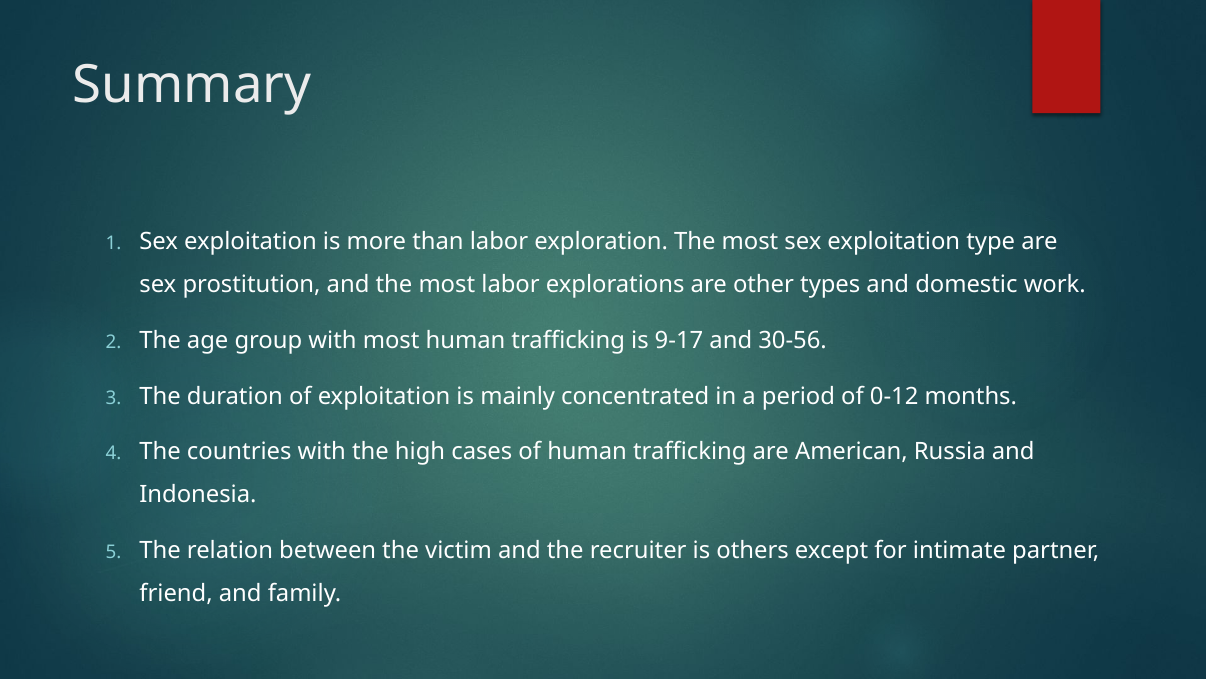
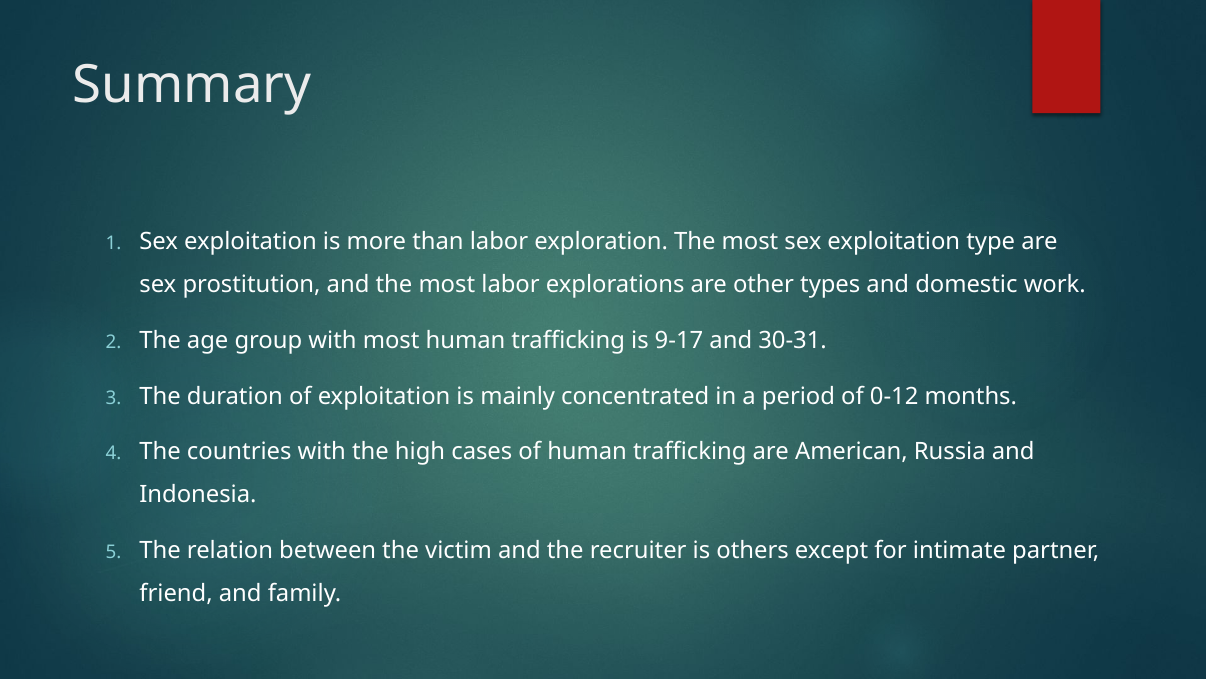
30-56: 30-56 -> 30-31 (793, 340)
